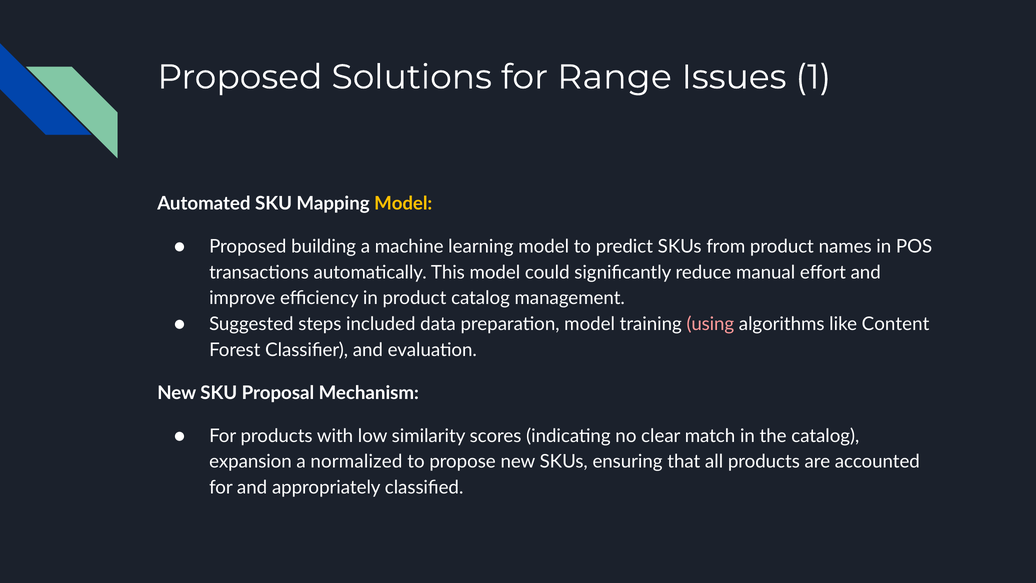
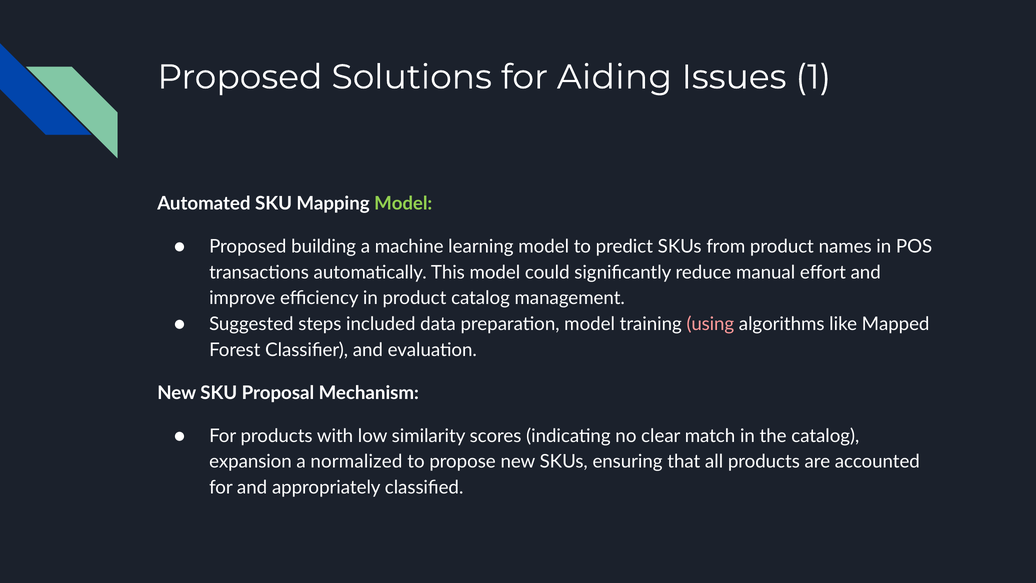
Range: Range -> Aiding (615, 77)
Model colour: yellow -> light green (403, 204)
Content: Content -> Mapped (896, 324)
